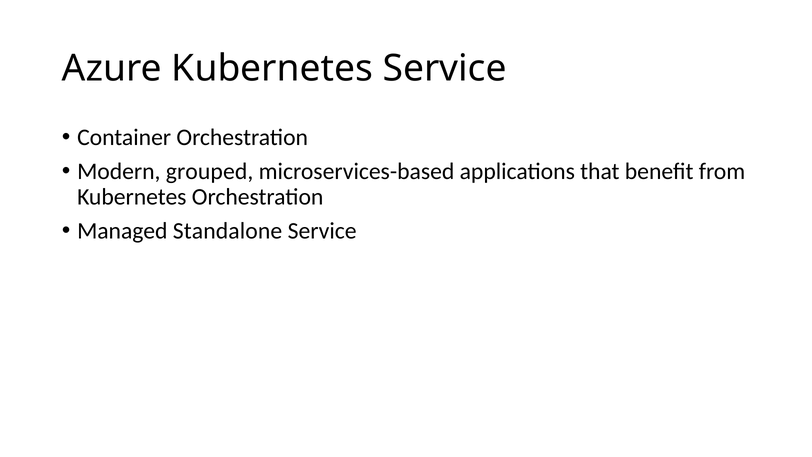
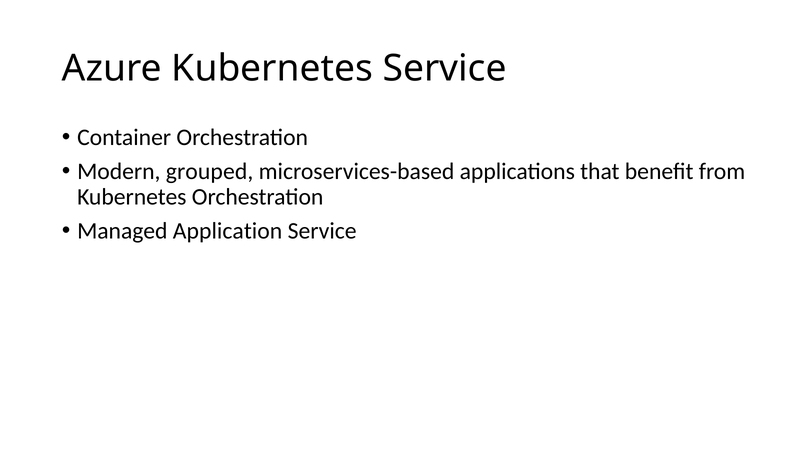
Standalone: Standalone -> Application (228, 231)
